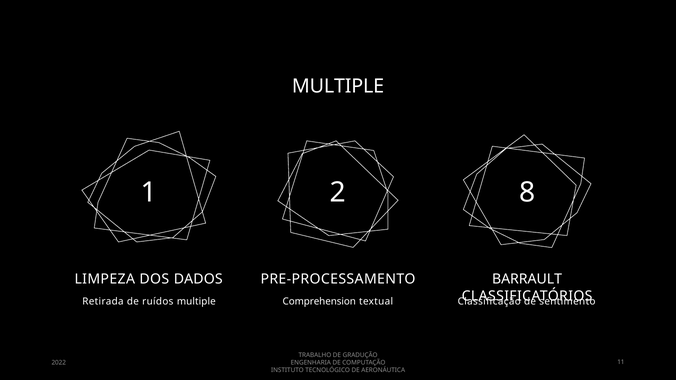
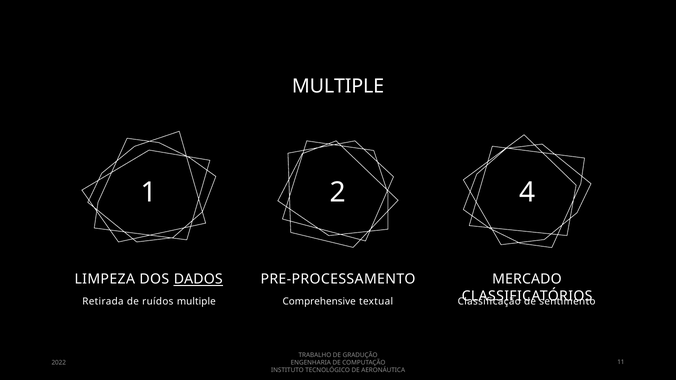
8: 8 -> 4 (527, 193)
DADOS underline: none -> present (198, 279)
BARRAULT: BARRAULT -> MERCADO (527, 279)
Comprehension: Comprehension -> Comprehensive (319, 302)
